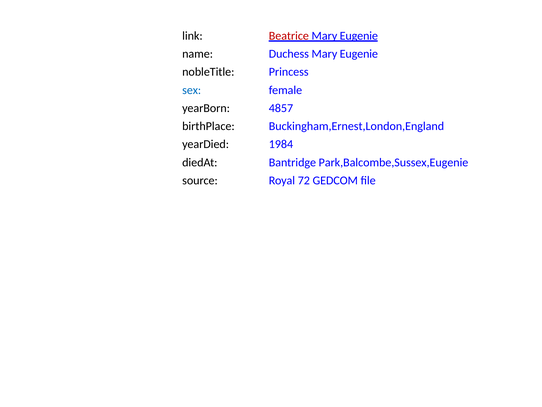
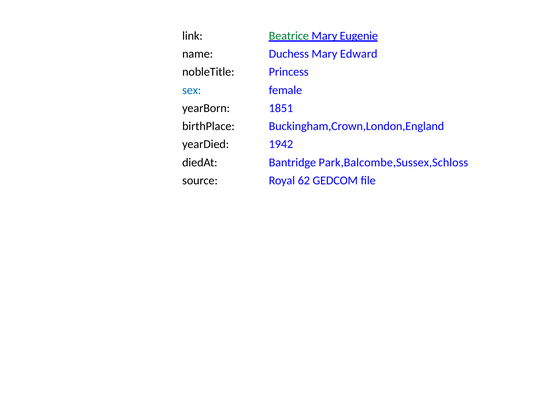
Beatrice colour: red -> green (289, 36)
Eugenie: Eugenie -> Edward (359, 54)
4857: 4857 -> 1851 (281, 108)
Buckingham,Ernest,London,England: Buckingham,Ernest,London,England -> Buckingham,Crown,London,England (356, 126)
1984: 1984 -> 1942 (281, 144)
Park,Balcombe,Sussex,Eugenie: Park,Balcombe,Sussex,Eugenie -> Park,Balcombe,Sussex,Schloss (393, 162)
72: 72 -> 62 (304, 180)
